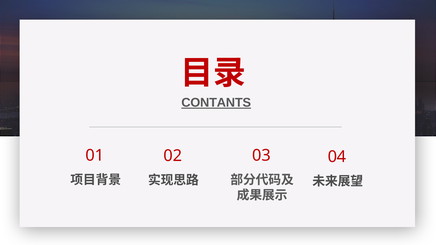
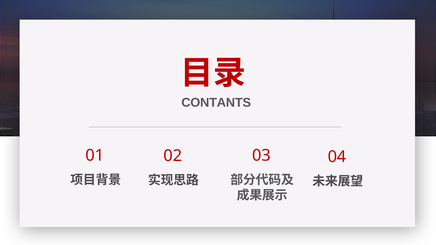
CONTANTS underline: present -> none (216, 103)
